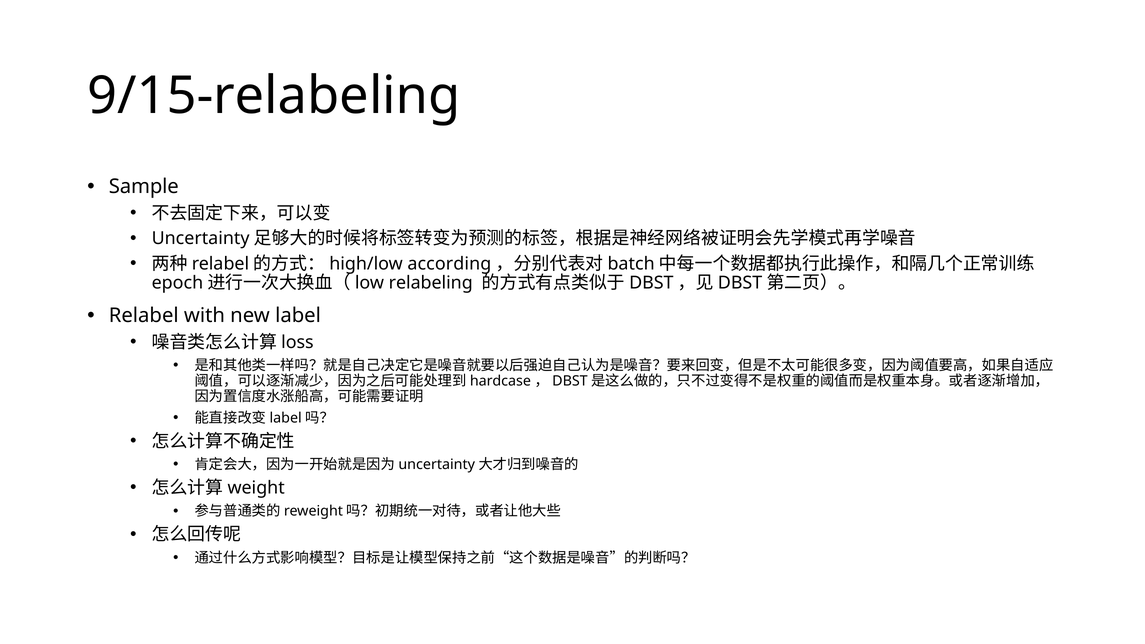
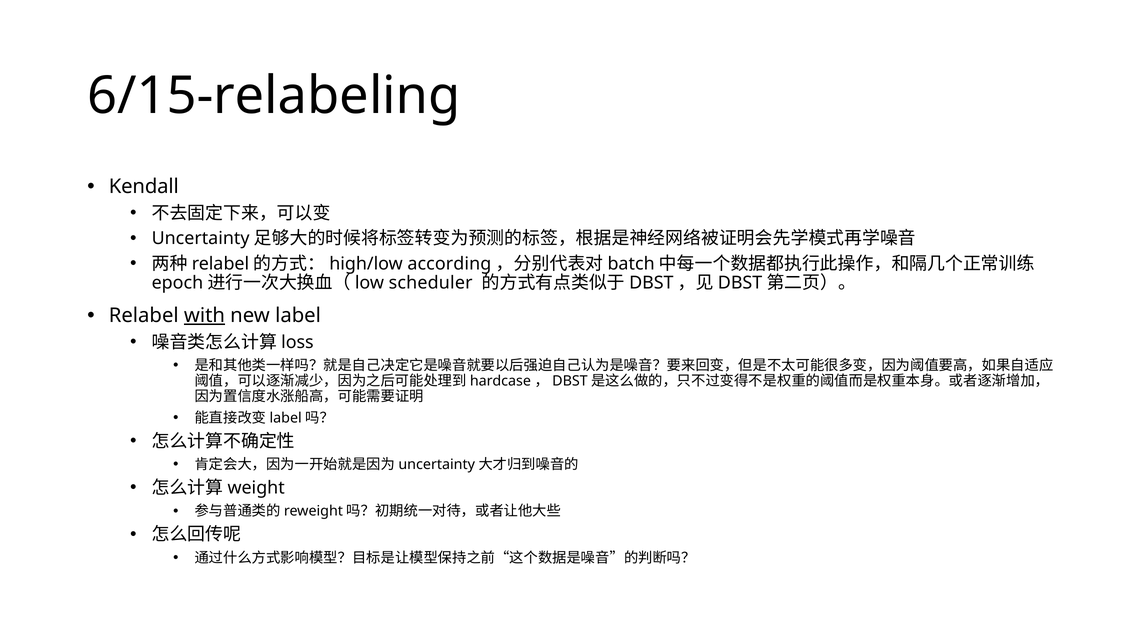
9/15-relabeling: 9/15-relabeling -> 6/15-relabeling (274, 96)
Sample: Sample -> Kendall (144, 187)
relabeling: relabeling -> scheduler (431, 283)
with underline: none -> present (204, 316)
